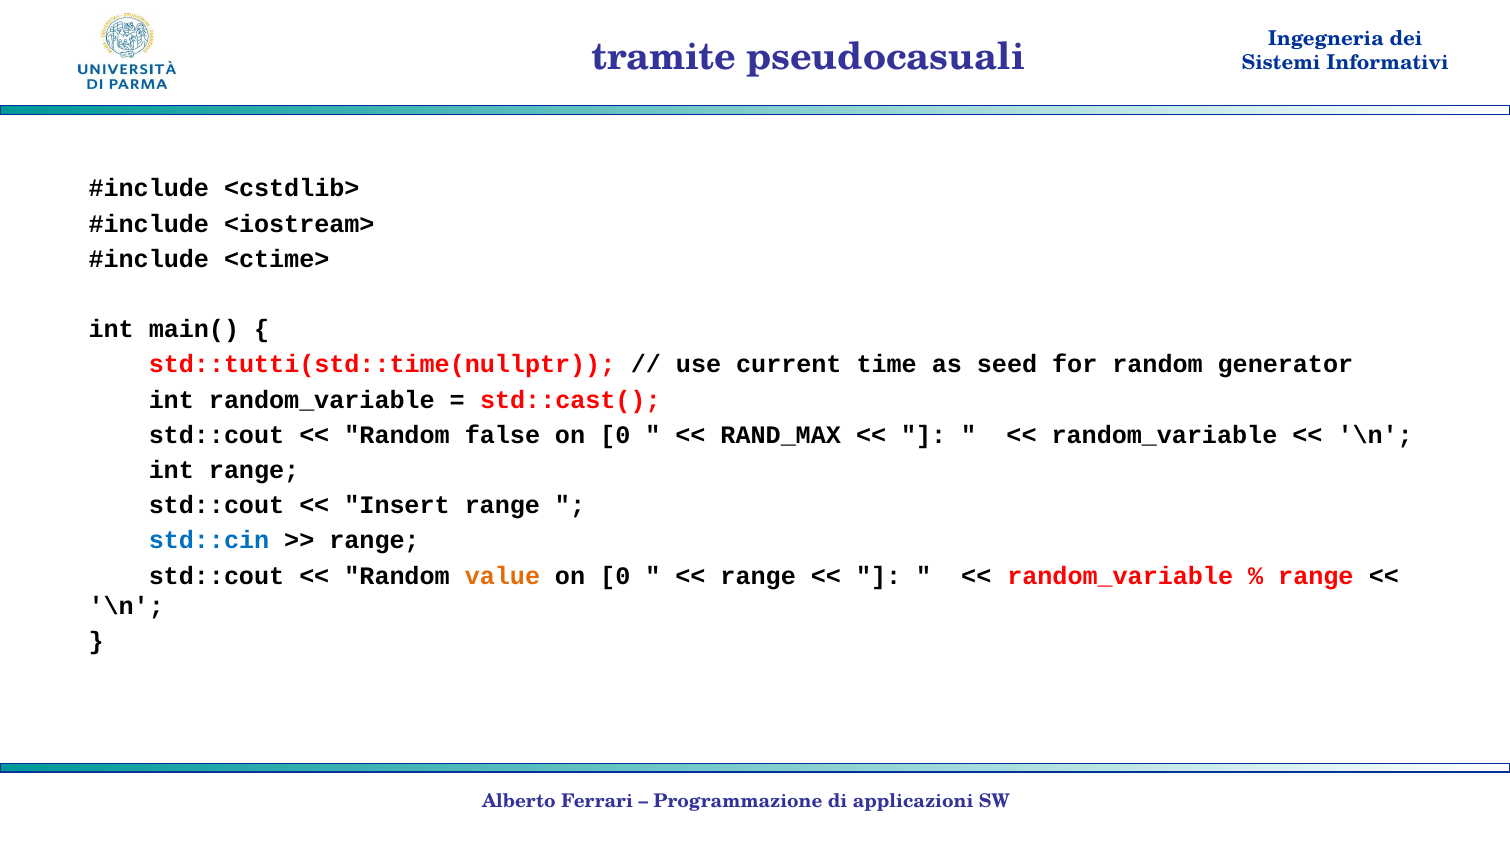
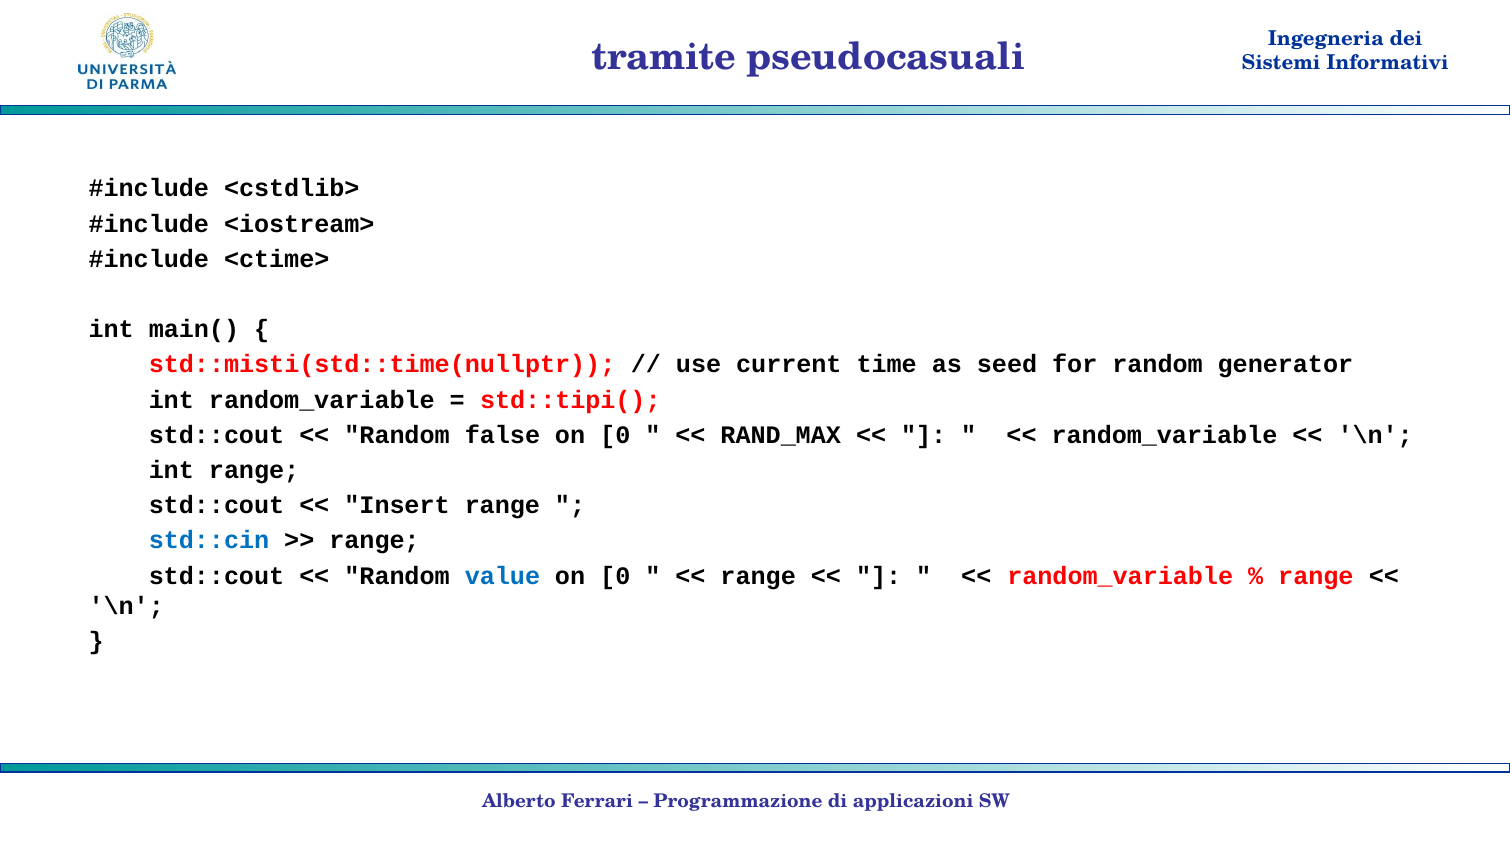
std::tutti(std::time(nullptr: std::tutti(std::time(nullptr -> std::misti(std::time(nullptr (382, 365)
std::cast(: std::cast( -> std::tipi( (570, 400)
value colour: orange -> blue (502, 576)
